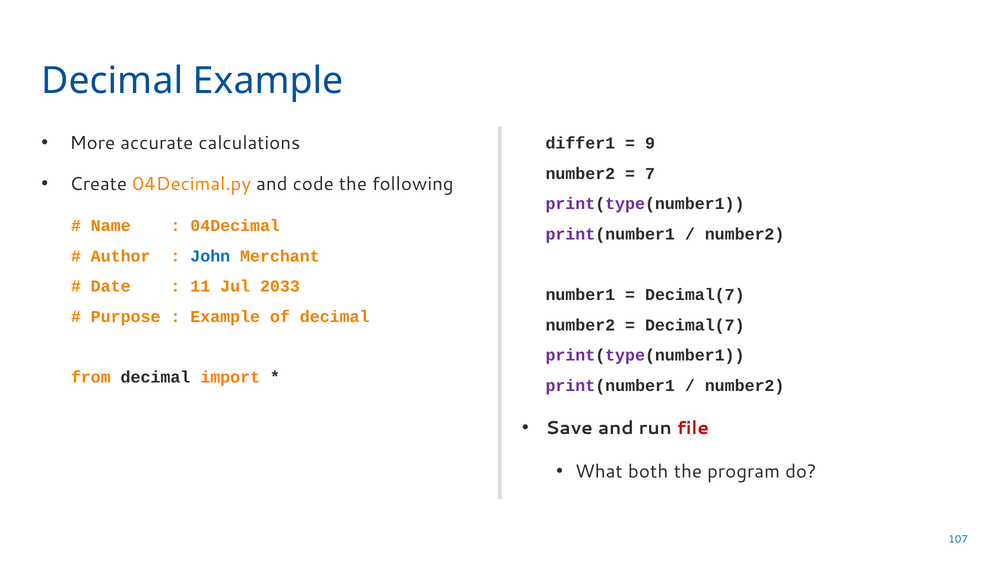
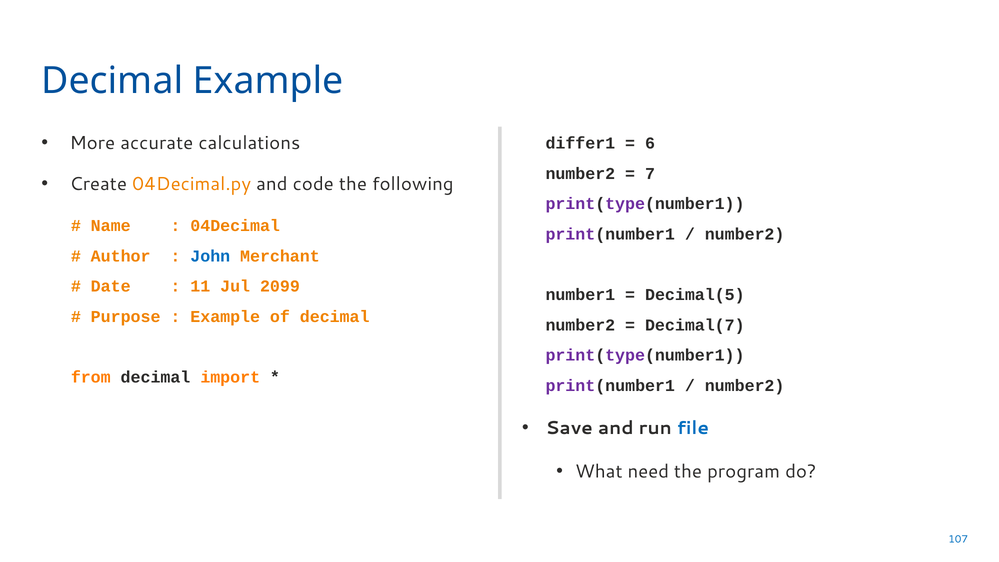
9: 9 -> 6 (650, 143)
2033: 2033 -> 2099 (280, 286)
Decimal(7: Decimal(7 -> Decimal(5 (695, 295)
file colour: red -> blue (693, 428)
both: both -> need (648, 471)
